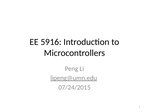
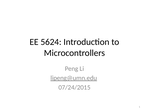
5916: 5916 -> 5624 (51, 42)
